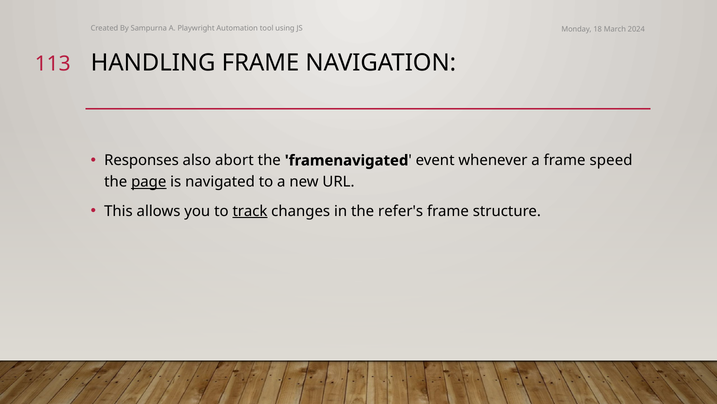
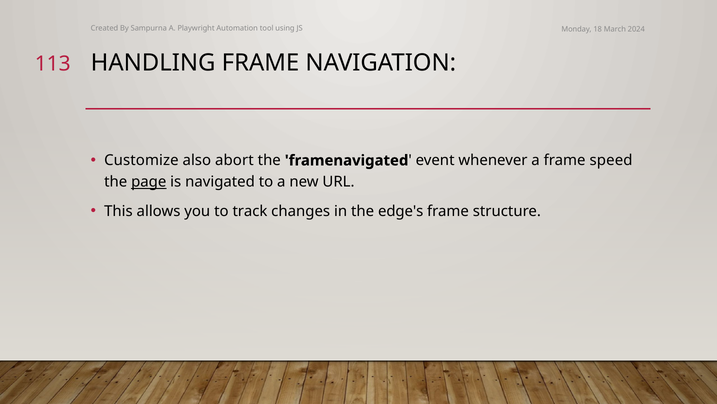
Responses: Responses -> Customize (141, 160)
track underline: present -> none (250, 211)
refer's: refer's -> edge's (401, 211)
